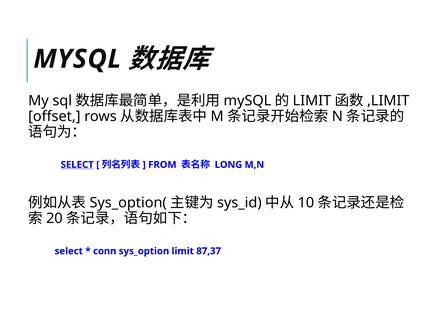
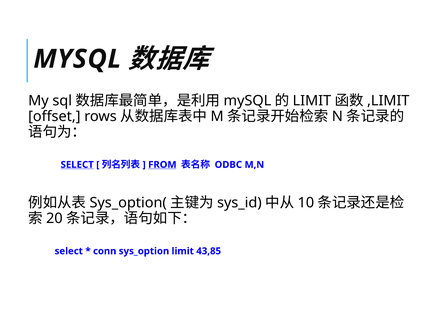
FROM underline: none -> present (162, 165)
LONG: LONG -> ODBC (228, 165)
87,37: 87,37 -> 43,85 (209, 251)
